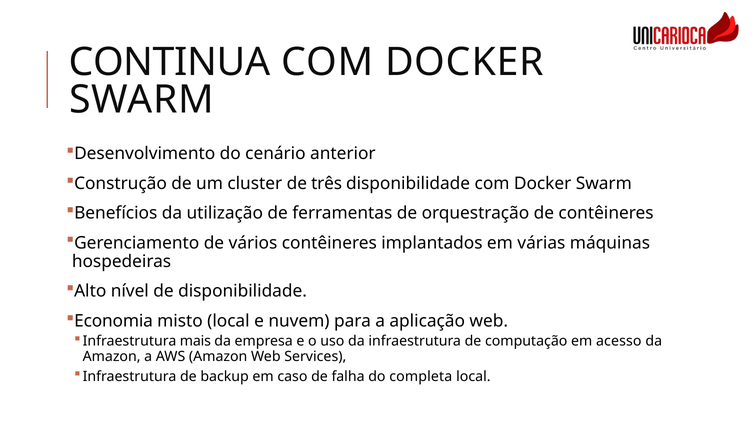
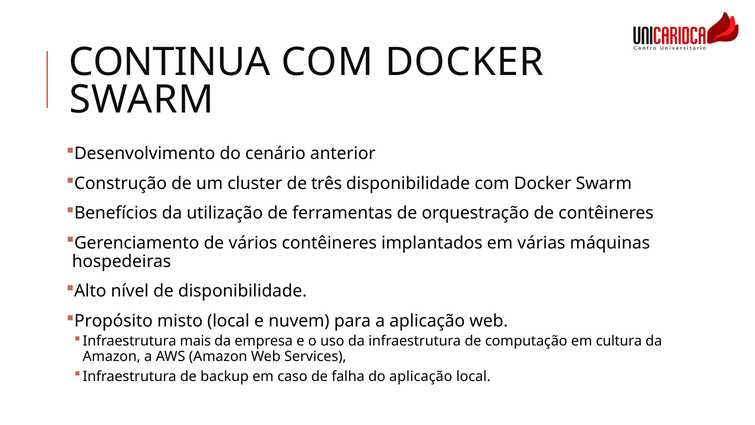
Economia: Economia -> Propósito (113, 321)
acesso: acesso -> cultura (619, 341)
do completa: completa -> aplicação (421, 376)
